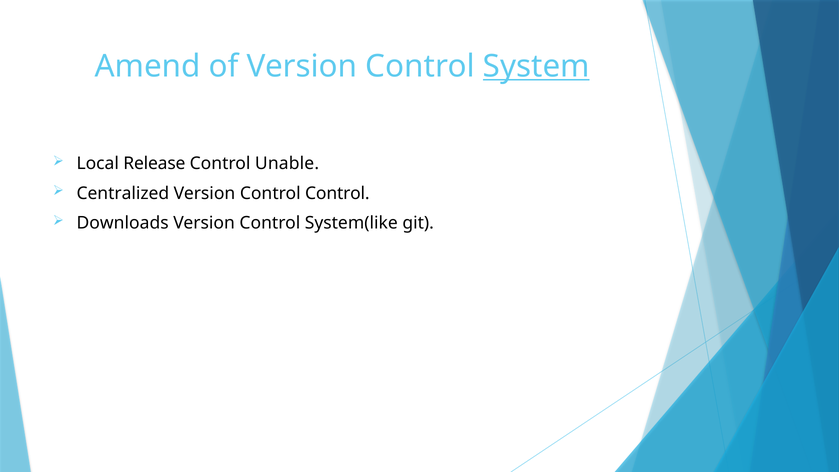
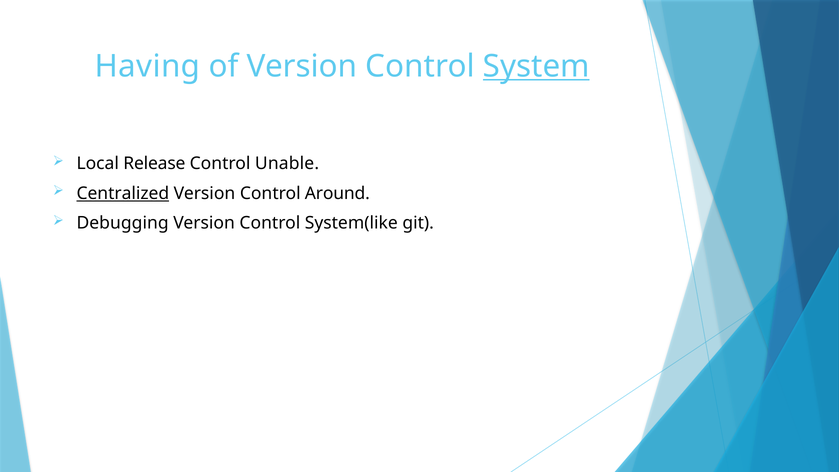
Amend: Amend -> Having (148, 66)
Centralized underline: none -> present (123, 193)
Control Control: Control -> Around (337, 193)
Downloads: Downloads -> Debugging (123, 223)
